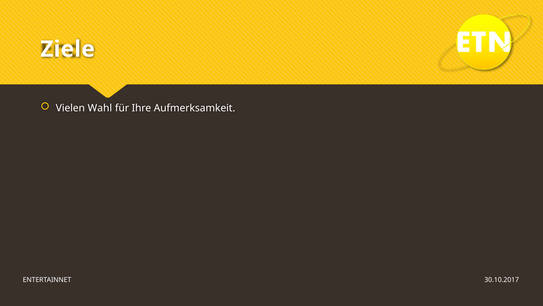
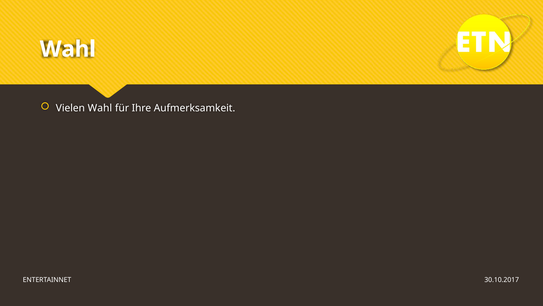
Ziele: Ziele -> Wahl (68, 49)
